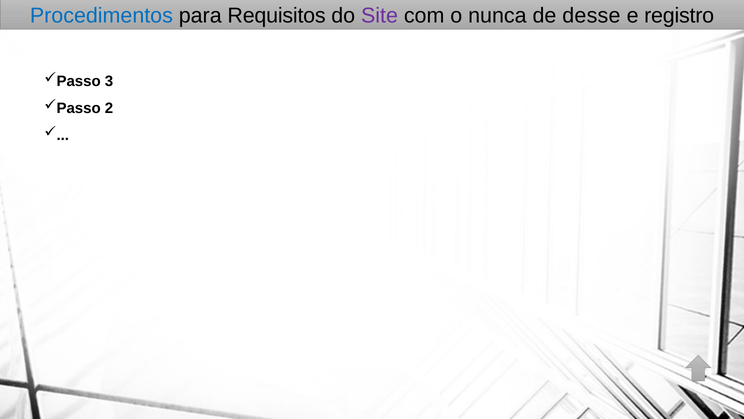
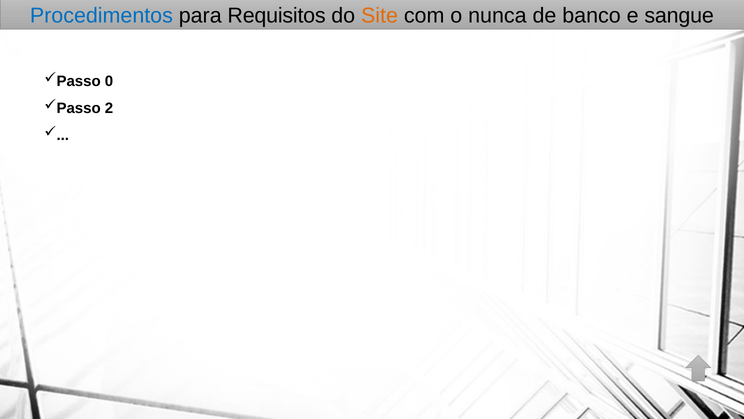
Site colour: purple -> orange (380, 16)
desse: desse -> banco (592, 16)
registro: registro -> sangue (679, 16)
3: 3 -> 0 (109, 81)
